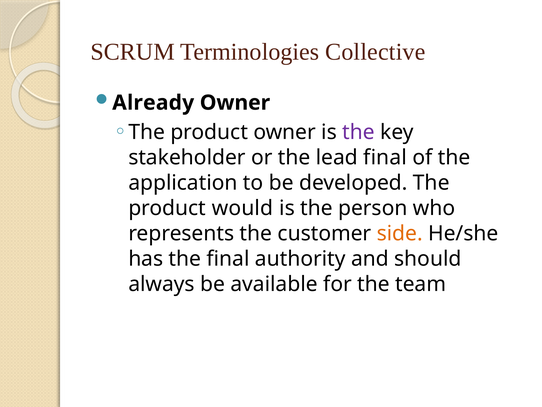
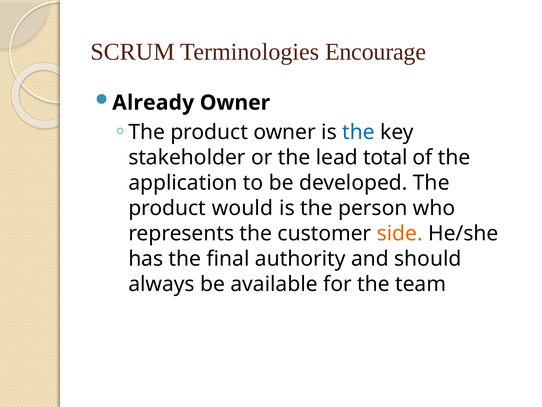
Collective: Collective -> Encourage (376, 52)
the colour: purple -> blue (359, 132)
lead final: final -> total (385, 157)
